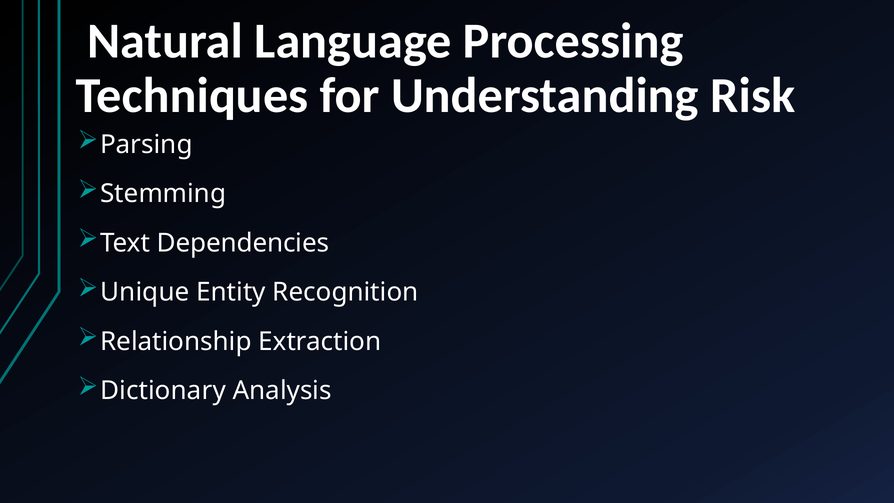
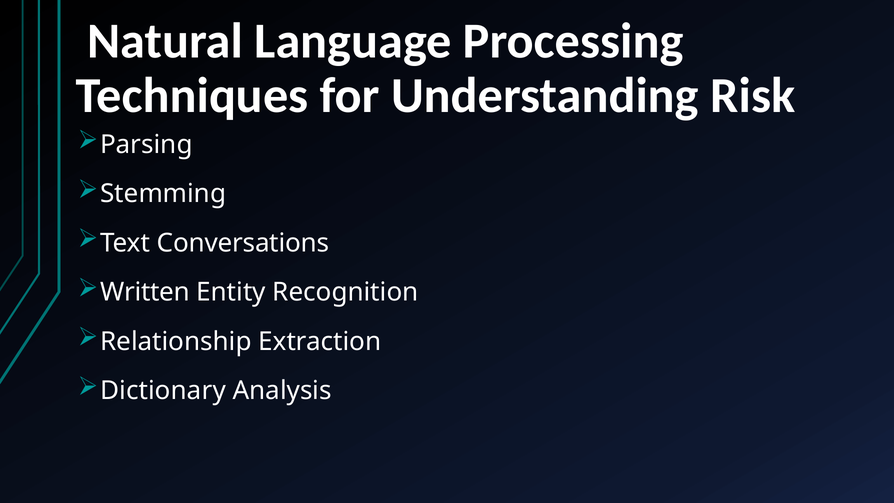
Dependencies: Dependencies -> Conversations (243, 243)
Unique: Unique -> Written (145, 292)
